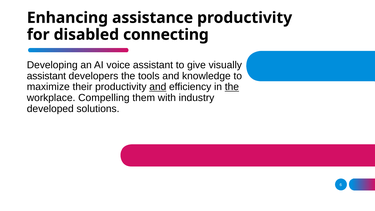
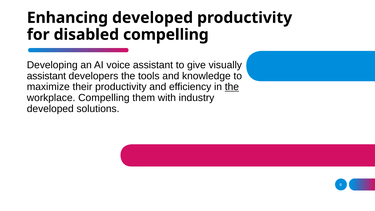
Enhancing assistance: assistance -> developed (153, 18)
disabled connecting: connecting -> compelling (166, 35)
and underline: present -> none (158, 87)
